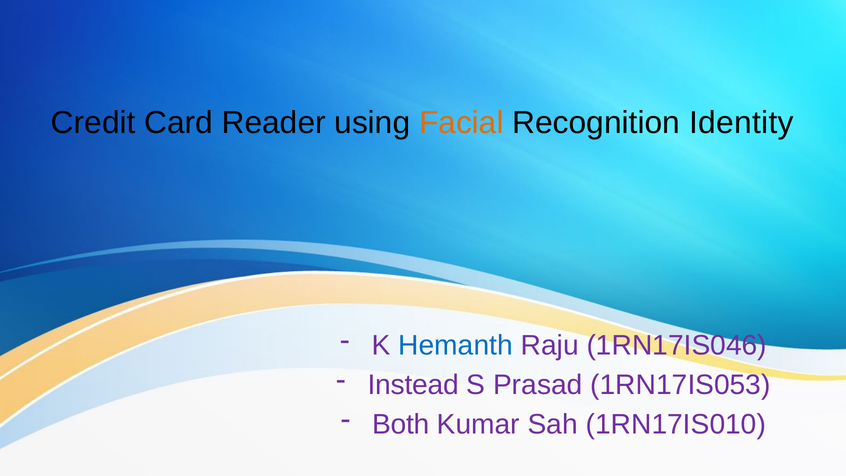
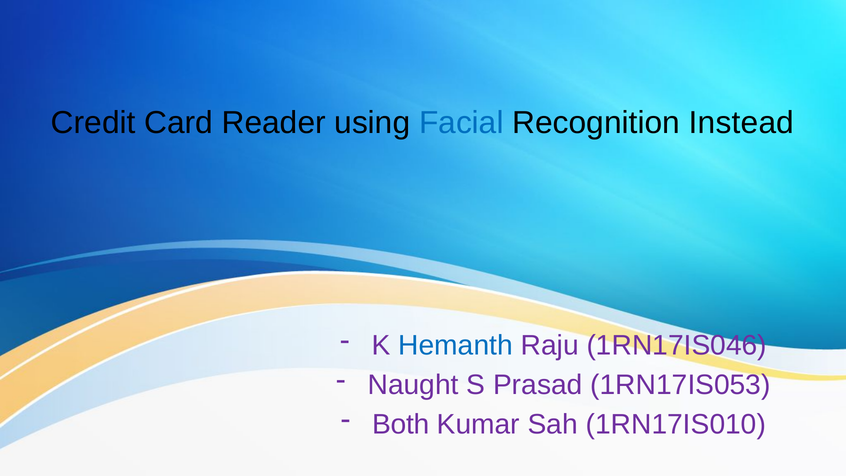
Facial colour: orange -> blue (461, 123)
Identity: Identity -> Instead (741, 123)
Instead: Instead -> Naught (413, 385)
